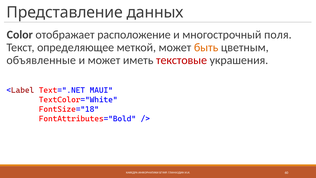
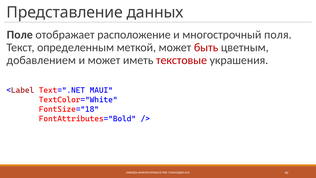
Color: Color -> Поле (20, 35)
определяющее: определяющее -> определенным (76, 47)
быть colour: orange -> red (206, 47)
объявленные: объявленные -> добавлением (41, 60)
